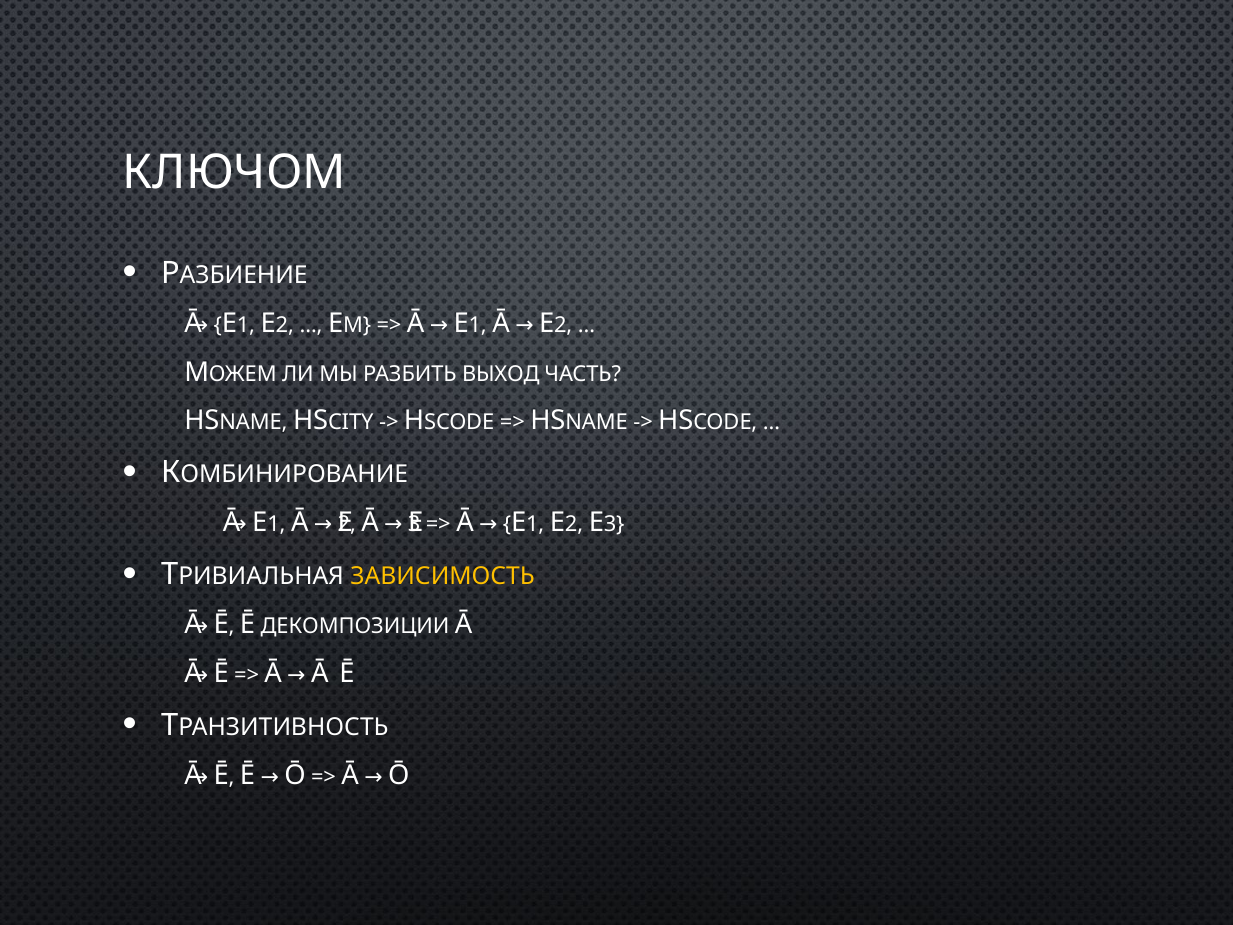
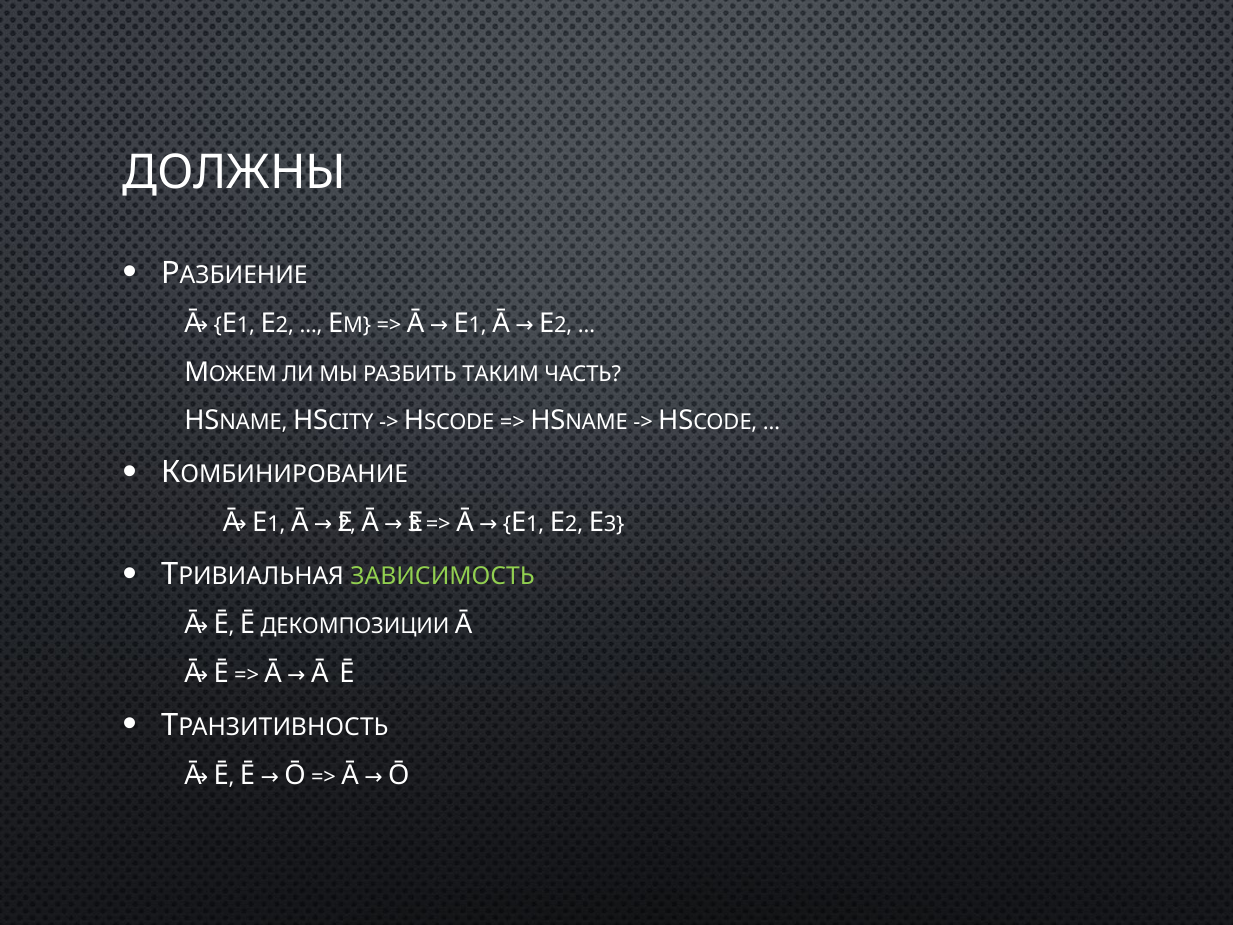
КЛЮЧОМ: КЛЮЧОМ -> ДОЛЖНЫ (234, 172)
ВЫХОД: ВЫХОД -> ТАКИМ (501, 374)
ЗАВИСИМОСТЬ colour: yellow -> light green (443, 576)
